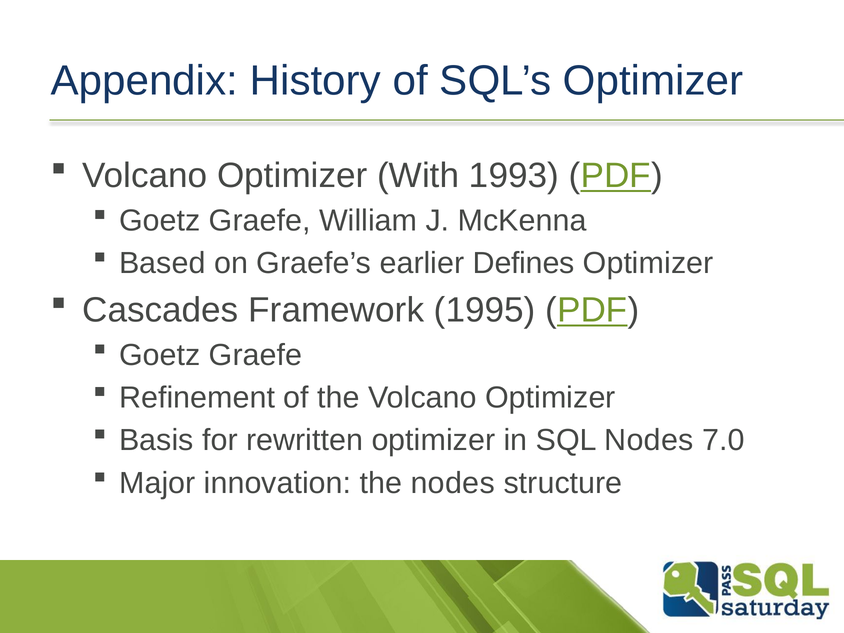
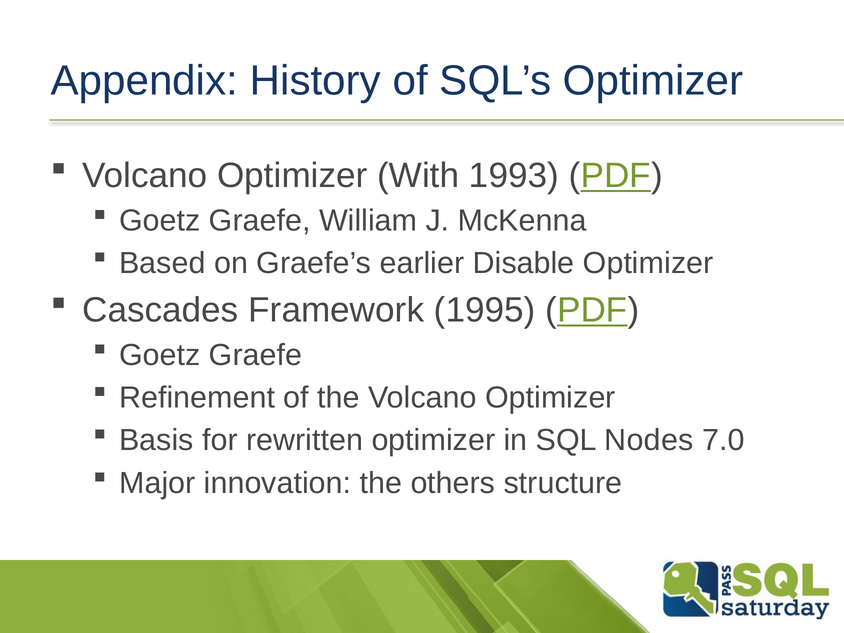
Defines: Defines -> Disable (524, 263)
the nodes: nodes -> others (453, 483)
